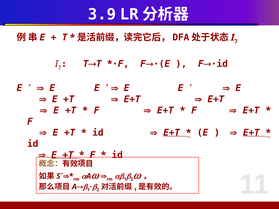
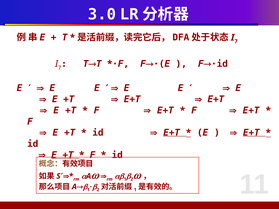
3.9: 3.9 -> 3.0 (102, 14)
